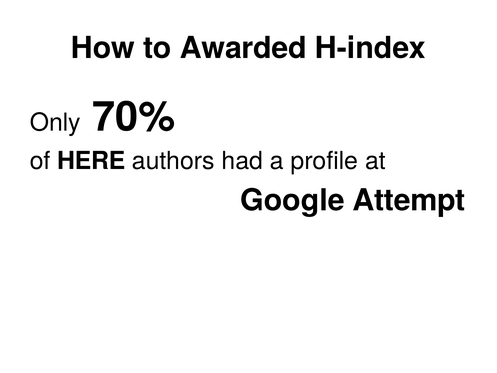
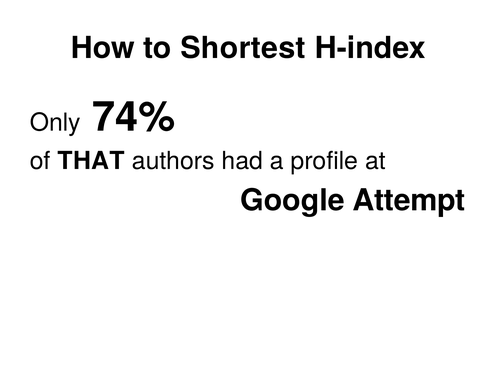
Awarded: Awarded -> Shortest (243, 48)
70%: 70% -> 74% (134, 117)
HERE: HERE -> THAT (91, 161)
